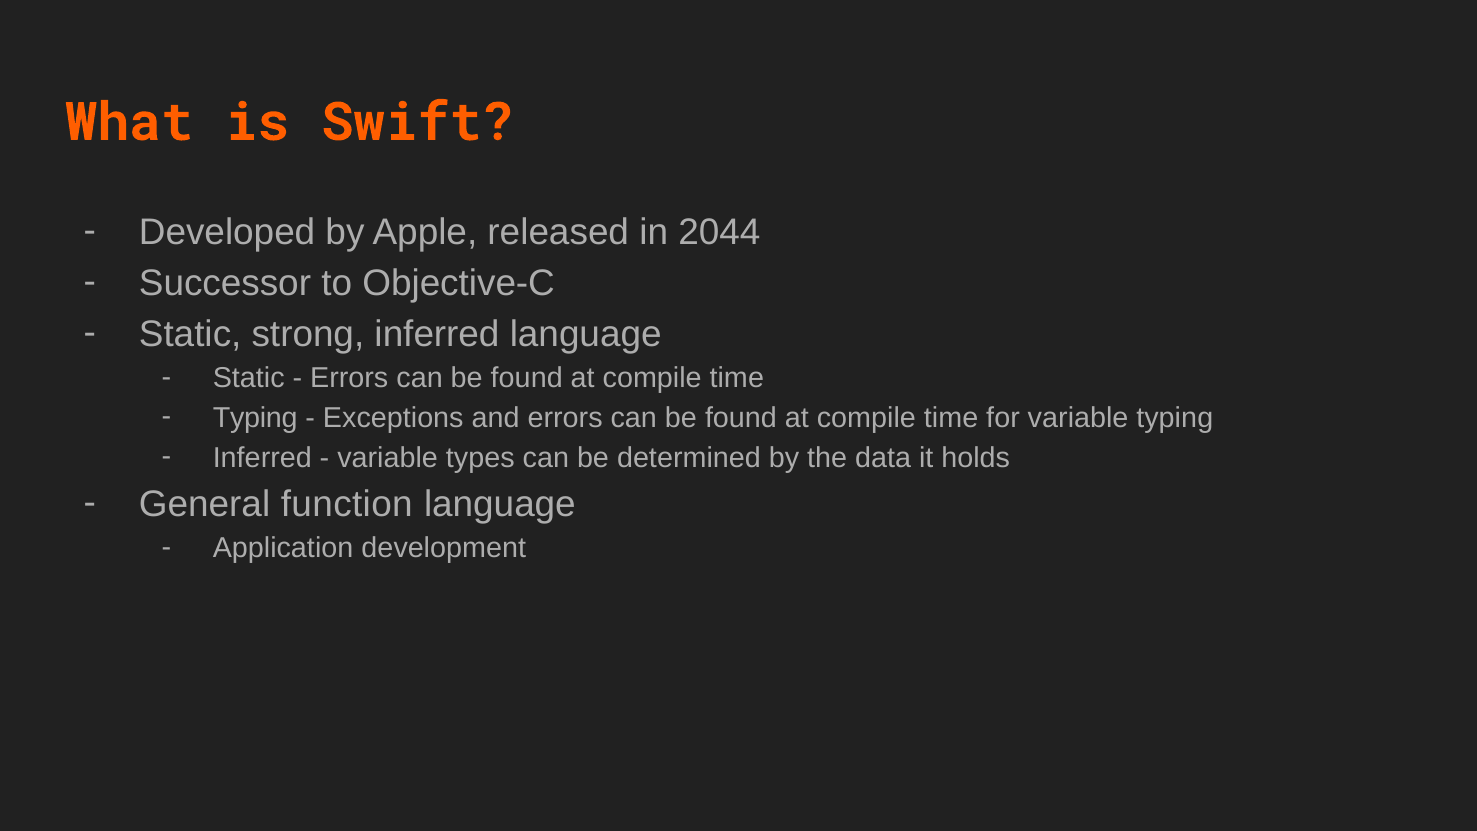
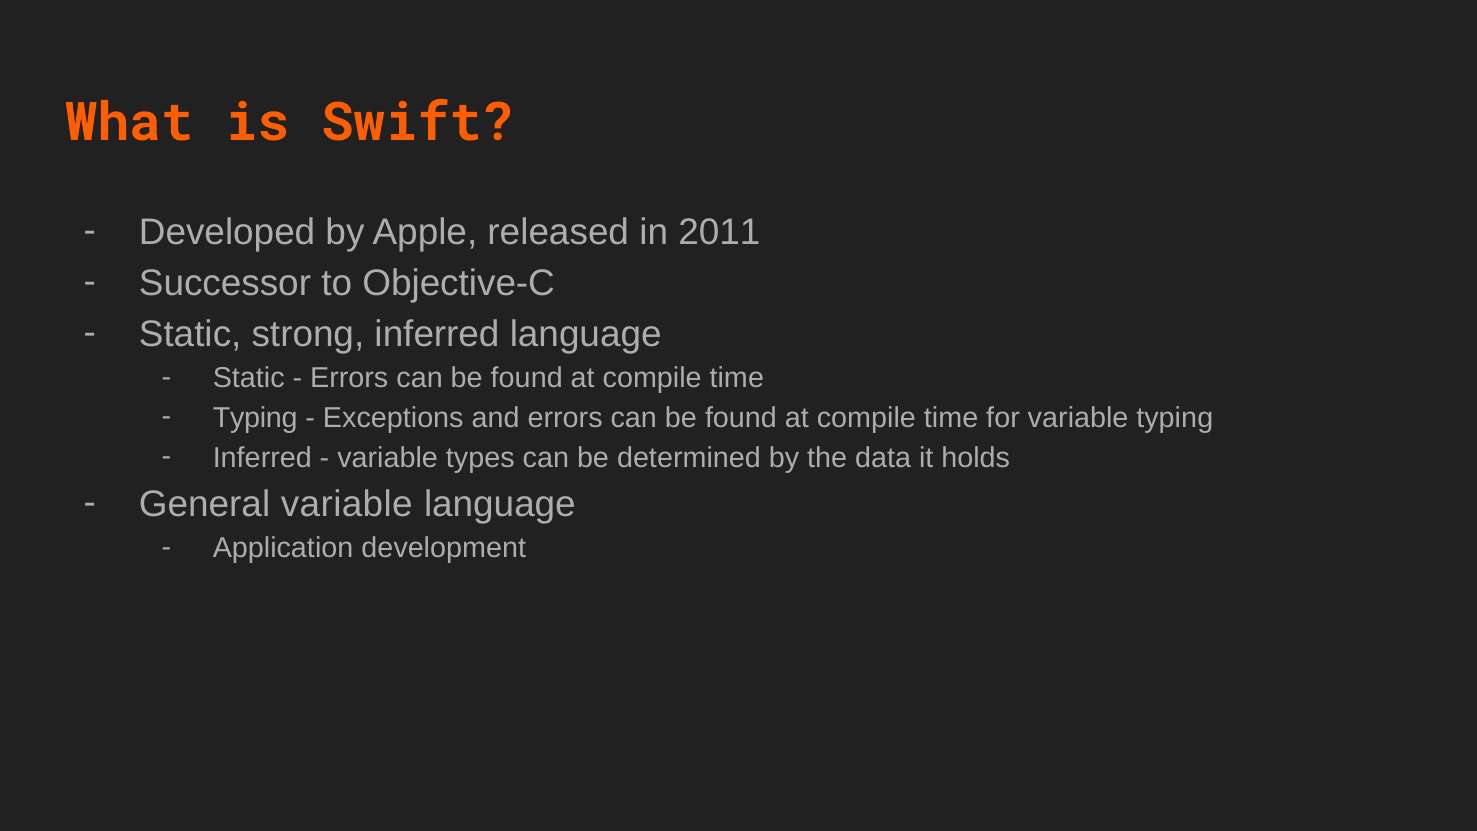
2044: 2044 -> 2011 (719, 232)
General function: function -> variable (347, 504)
